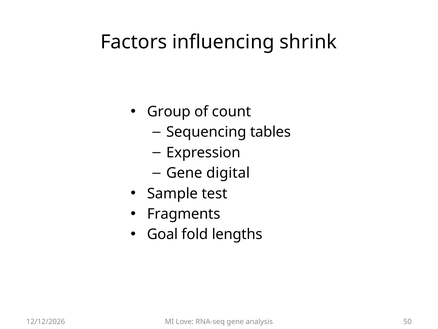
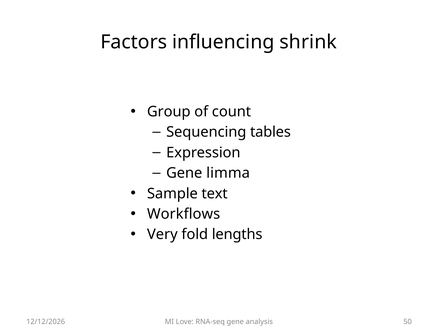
digital: digital -> limma (228, 173)
test: test -> text (215, 193)
Fragments: Fragments -> Workflows (184, 214)
Goal: Goal -> Very (162, 234)
